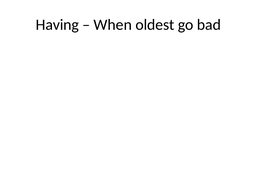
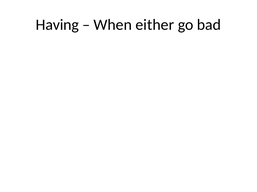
oldest: oldest -> either (155, 25)
